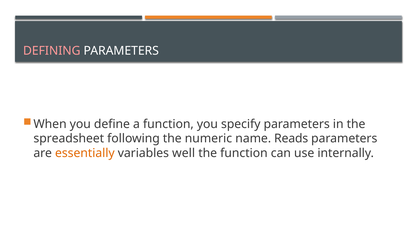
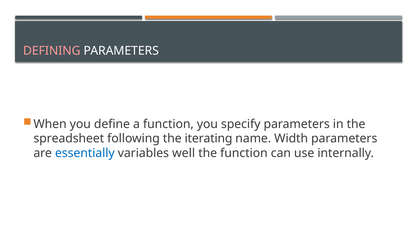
numeric: numeric -> iterating (209, 138)
Reads: Reads -> Width (291, 138)
essentially colour: orange -> blue (85, 153)
